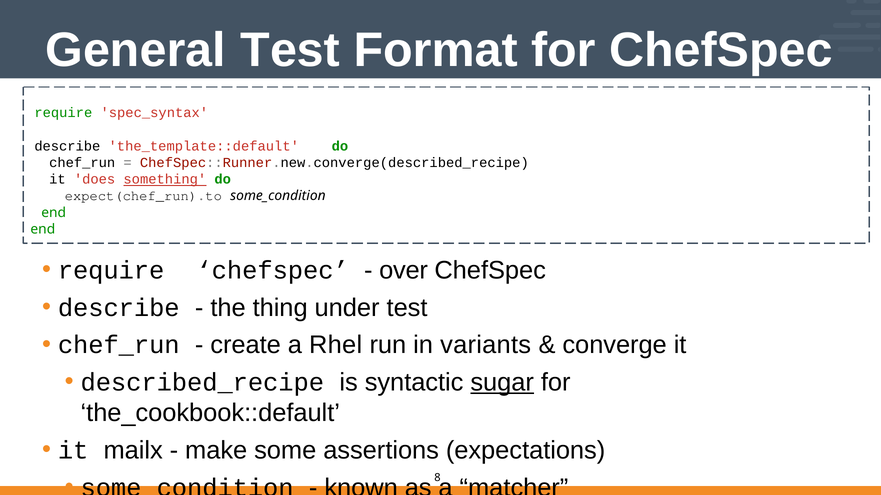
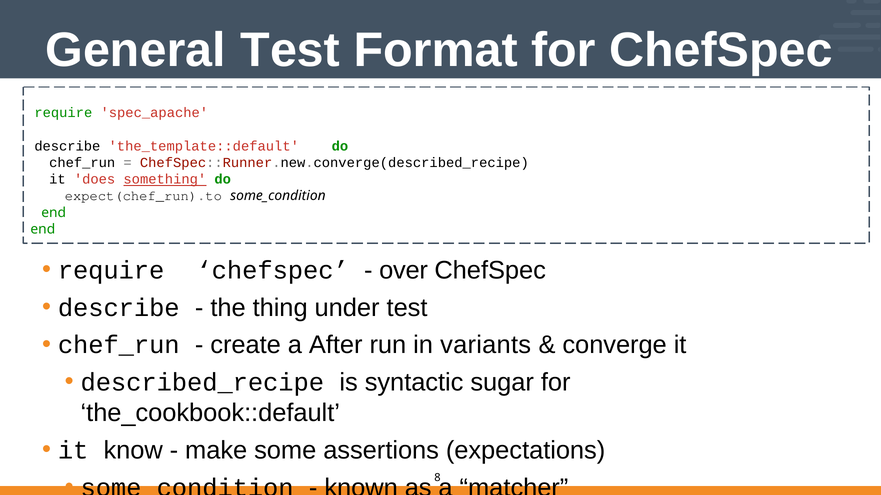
spec_syntax: spec_syntax -> spec_apache (154, 113)
Rhel: Rhel -> After (336, 345)
sugar underline: present -> none (502, 383)
mailx: mailx -> know (133, 451)
